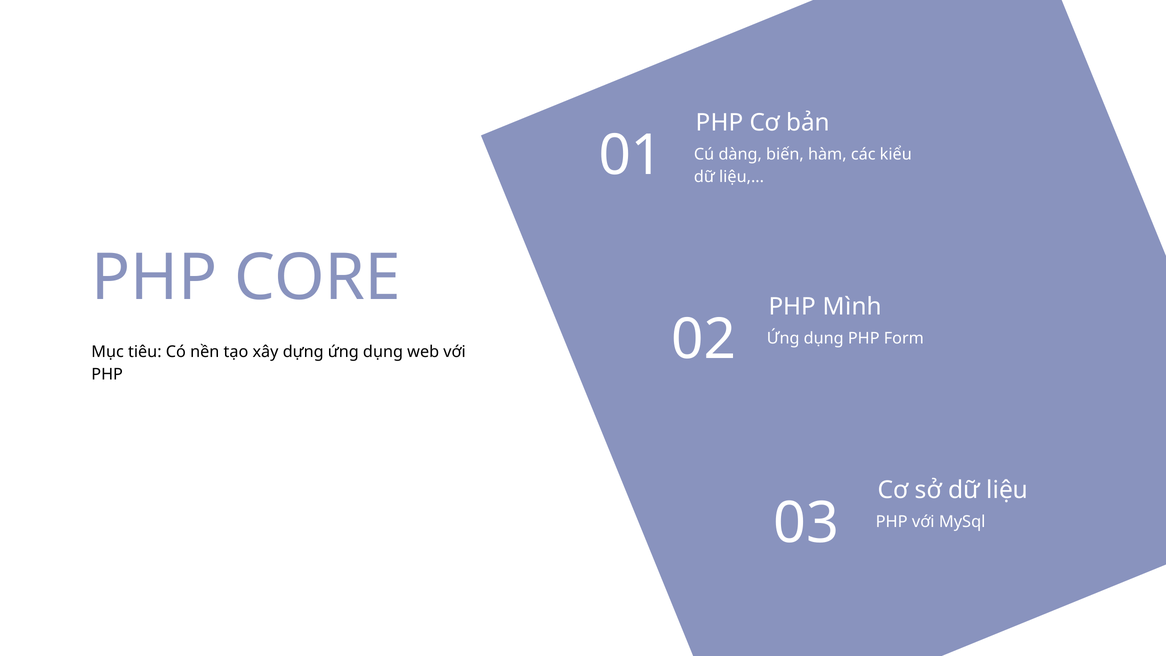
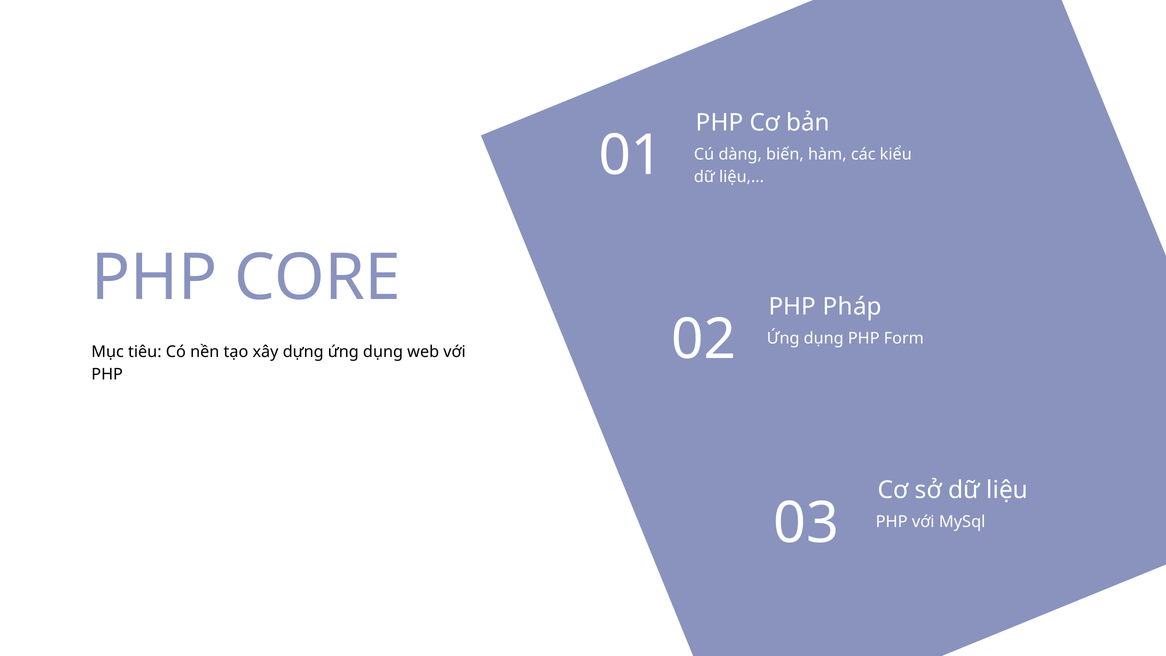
Mình: Mình -> Pháp (852, 307)
